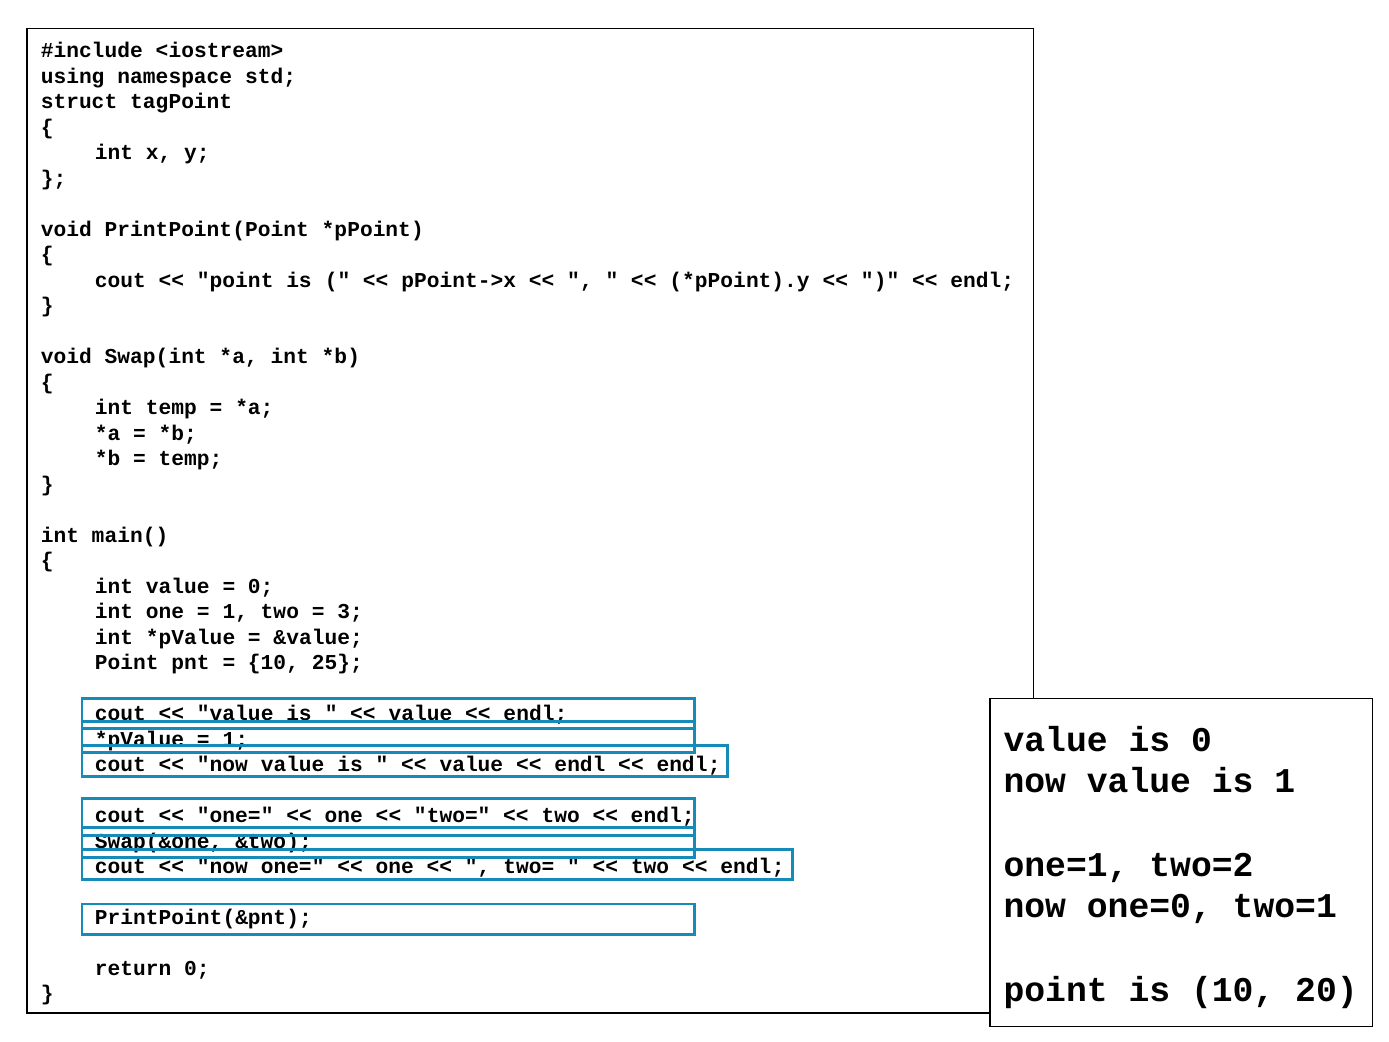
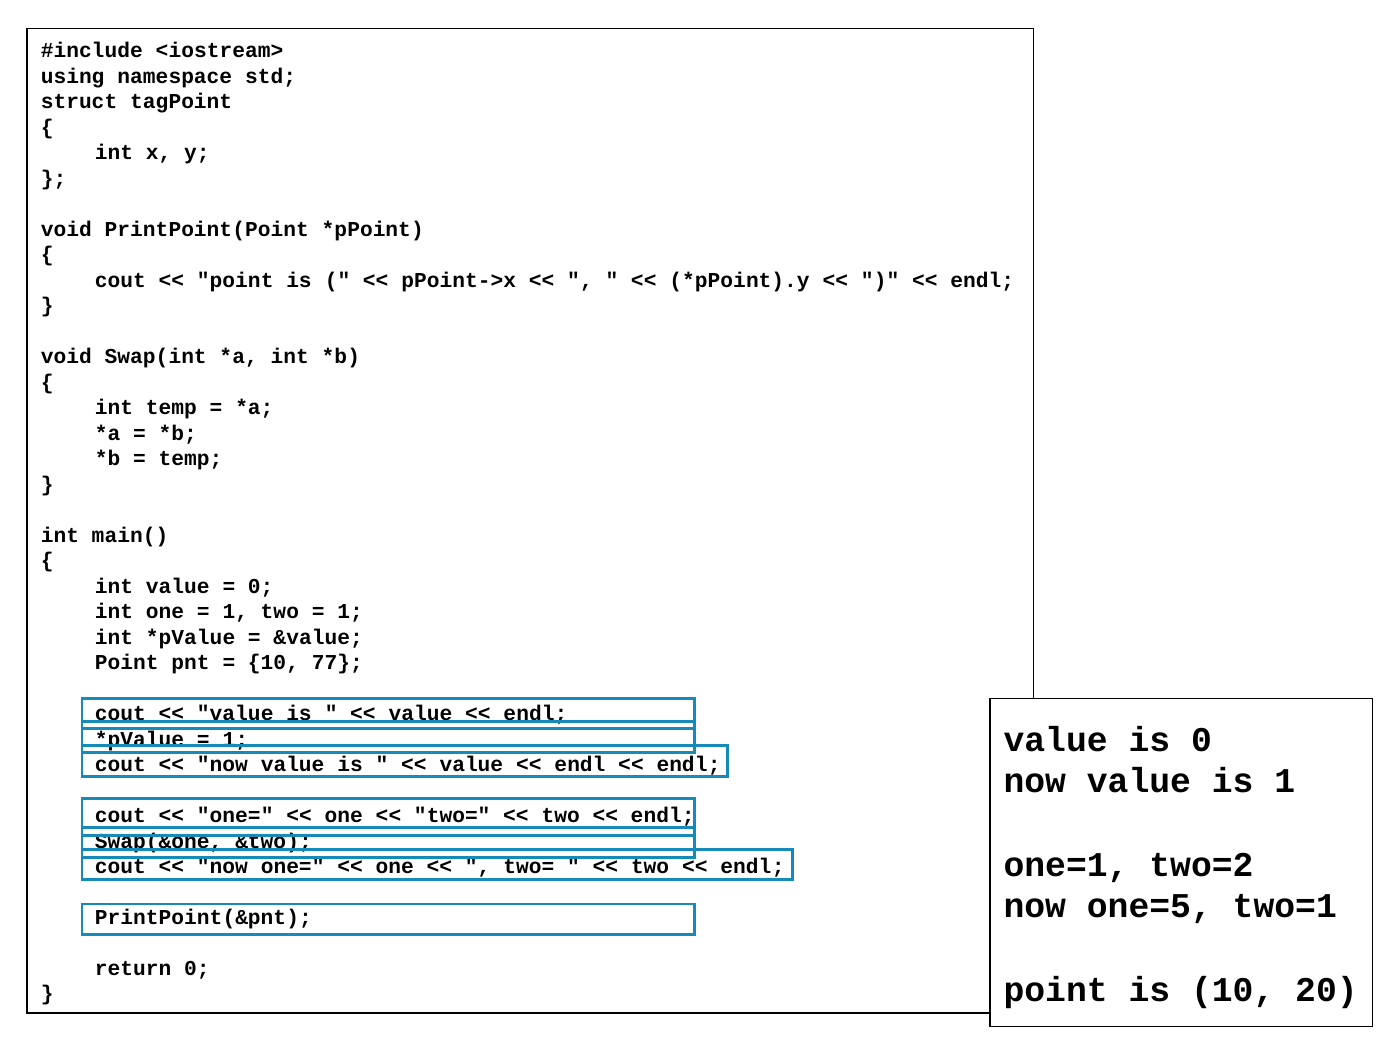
3: 3 -> 1 (350, 611)
25: 25 -> 77 (337, 662)
one=0: one=0 -> one=5 (1149, 906)
